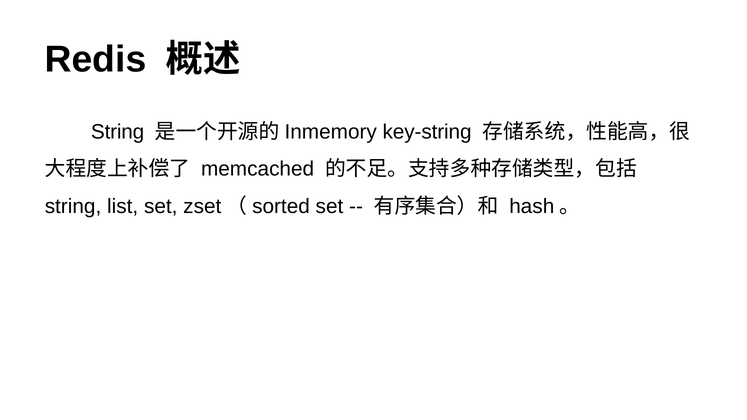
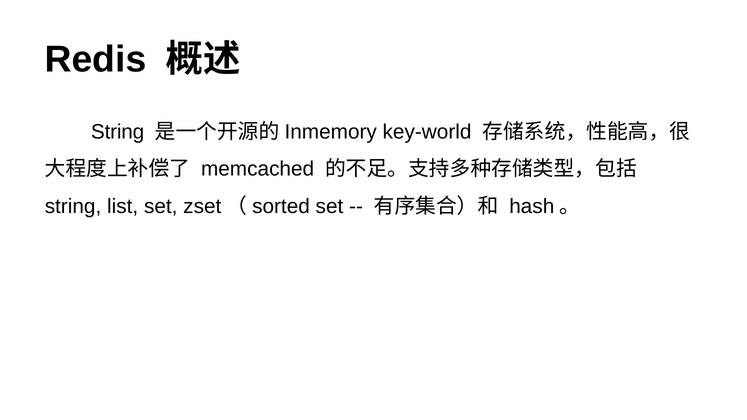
key-string: key-string -> key-world (427, 132)
